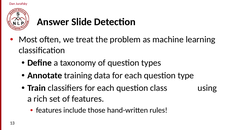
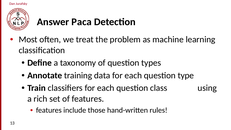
Slide: Slide -> Paca (82, 22)
